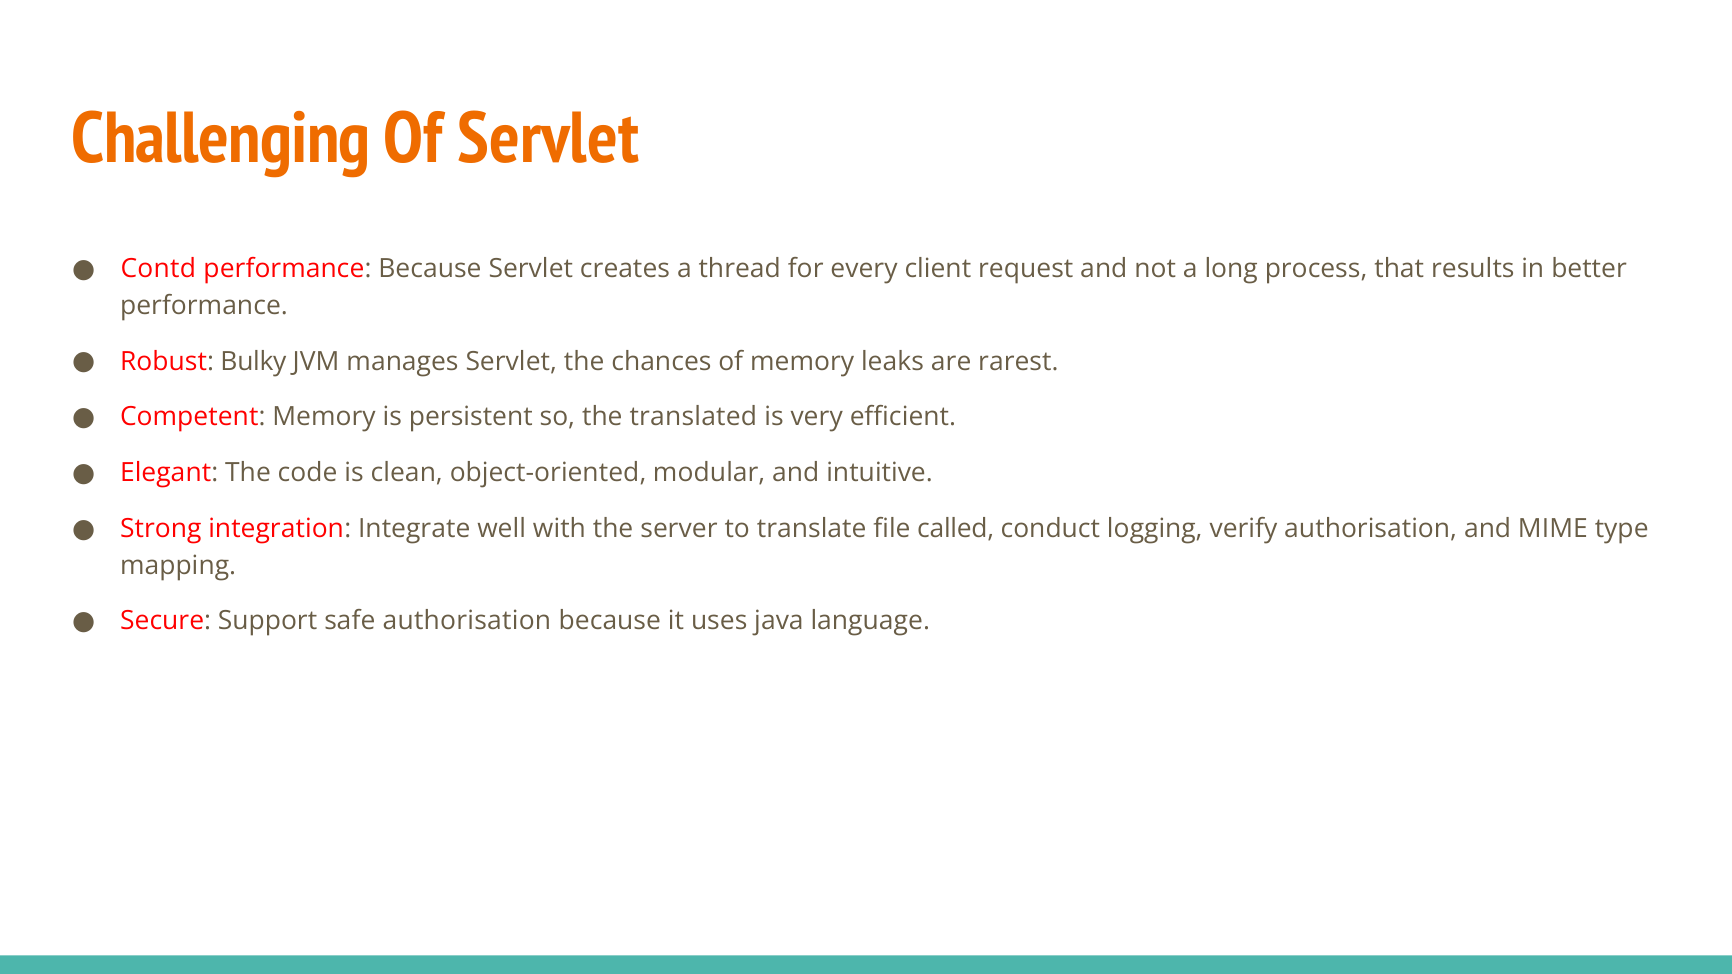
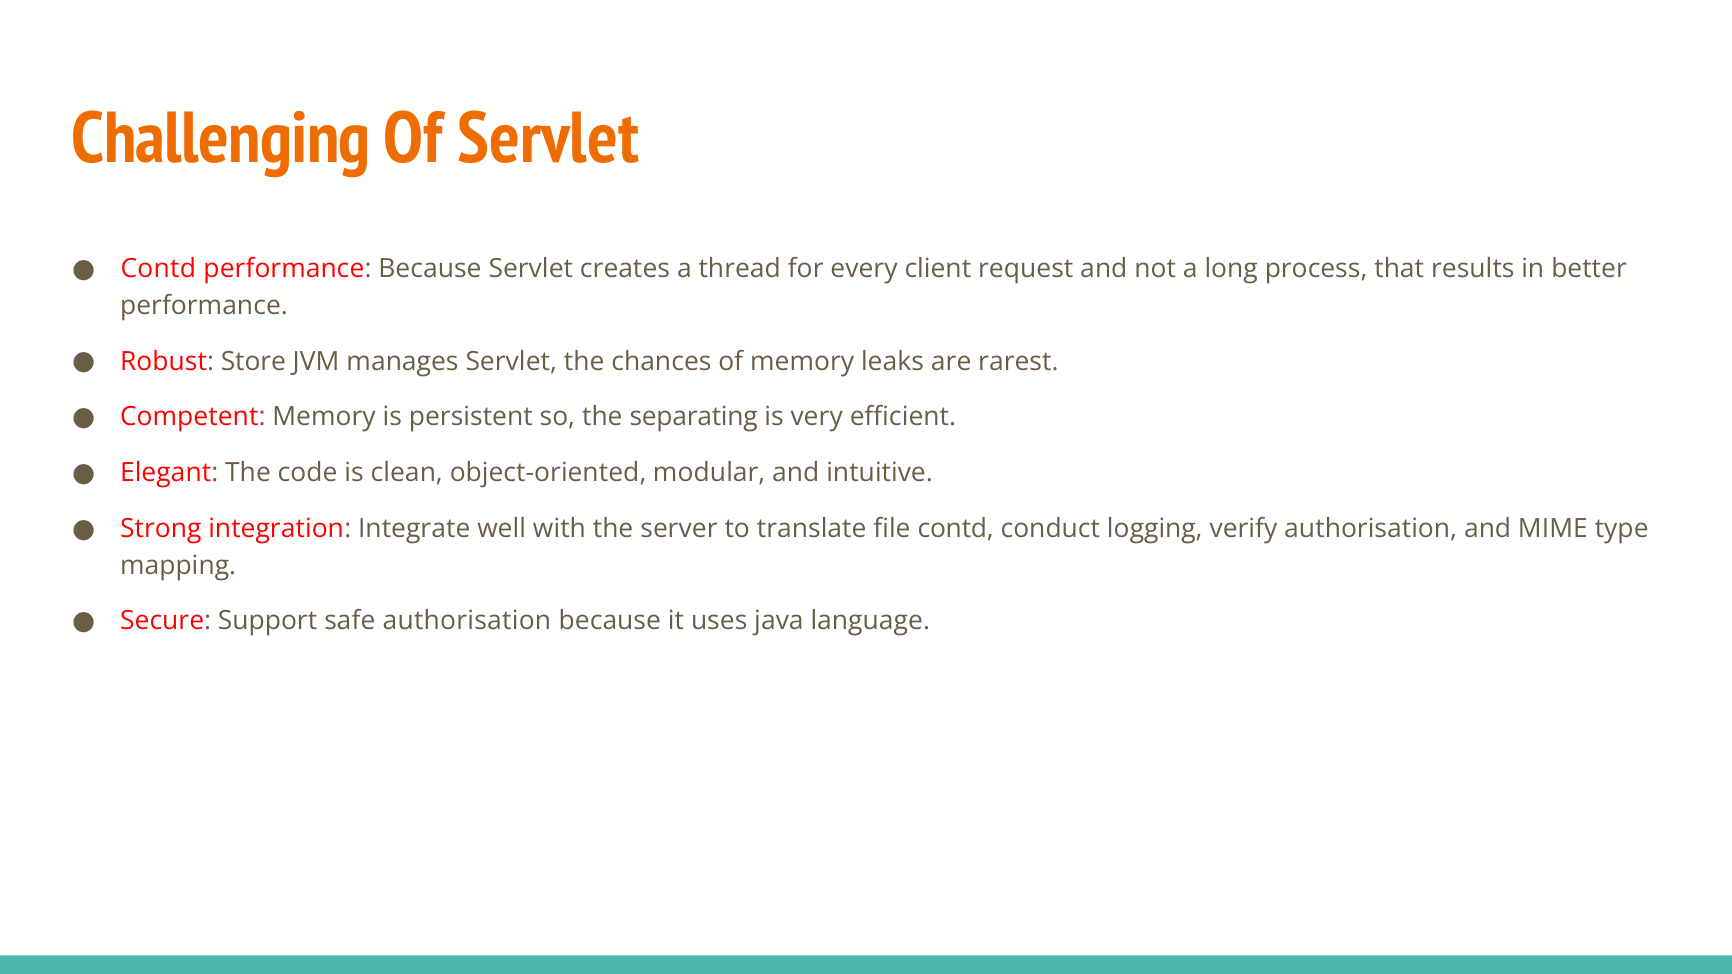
Bulky: Bulky -> Store (253, 361)
translated: translated -> separating (694, 417)
file called: called -> contd (956, 529)
